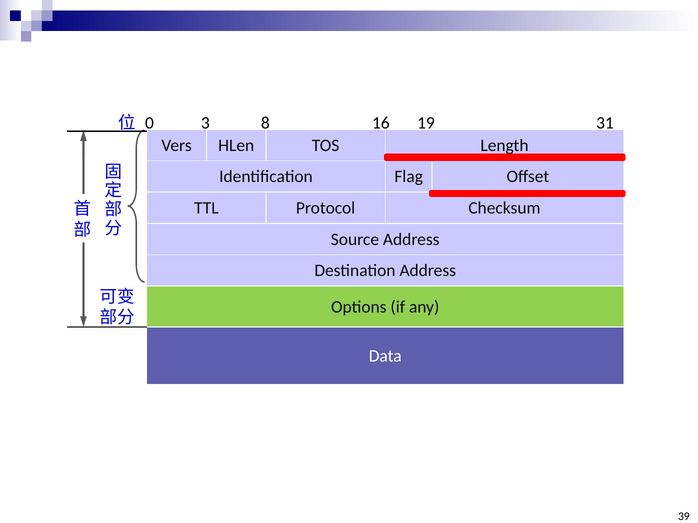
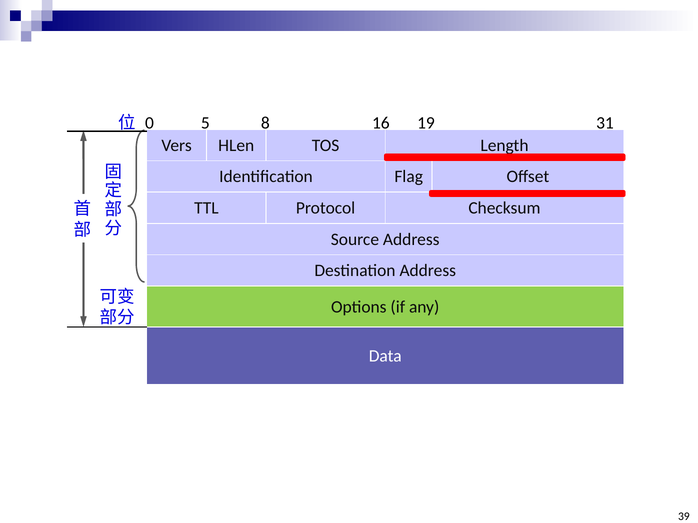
3: 3 -> 5 (205, 123)
